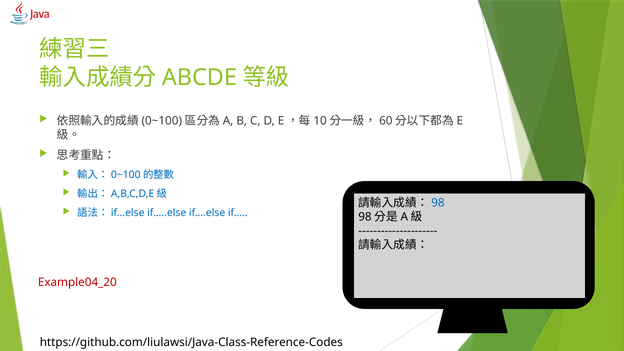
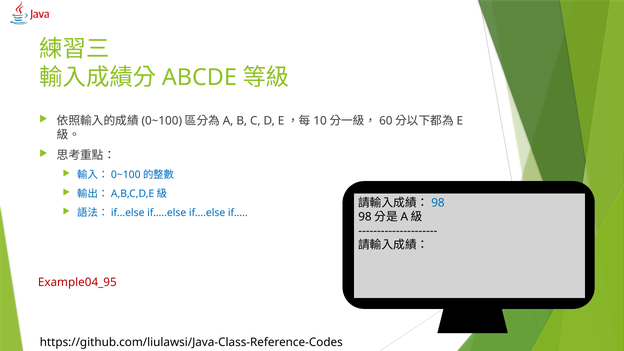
Example04_20: Example04_20 -> Example04_95 (77, 283)
